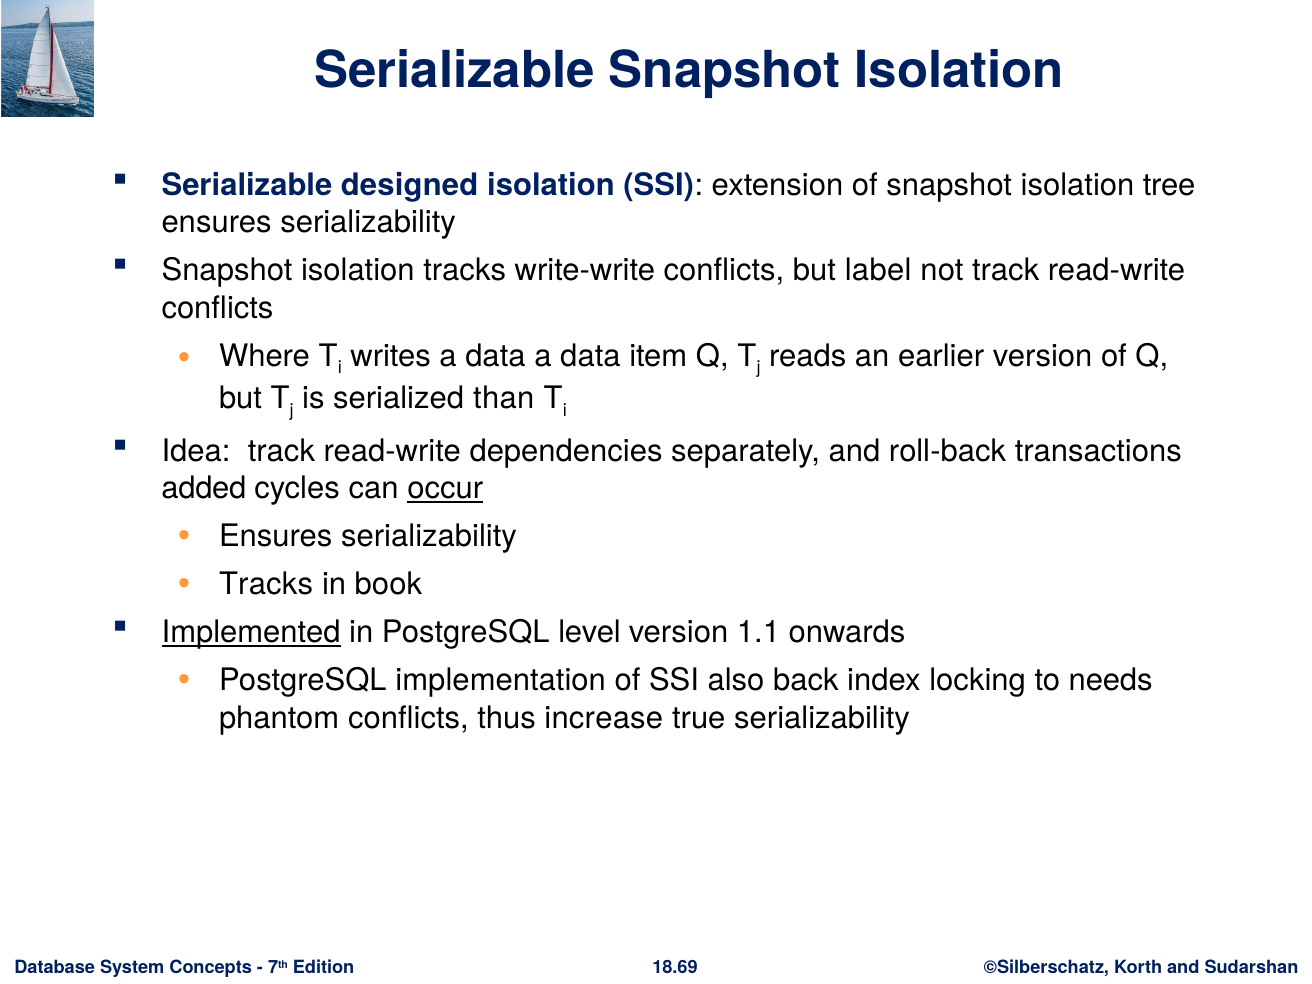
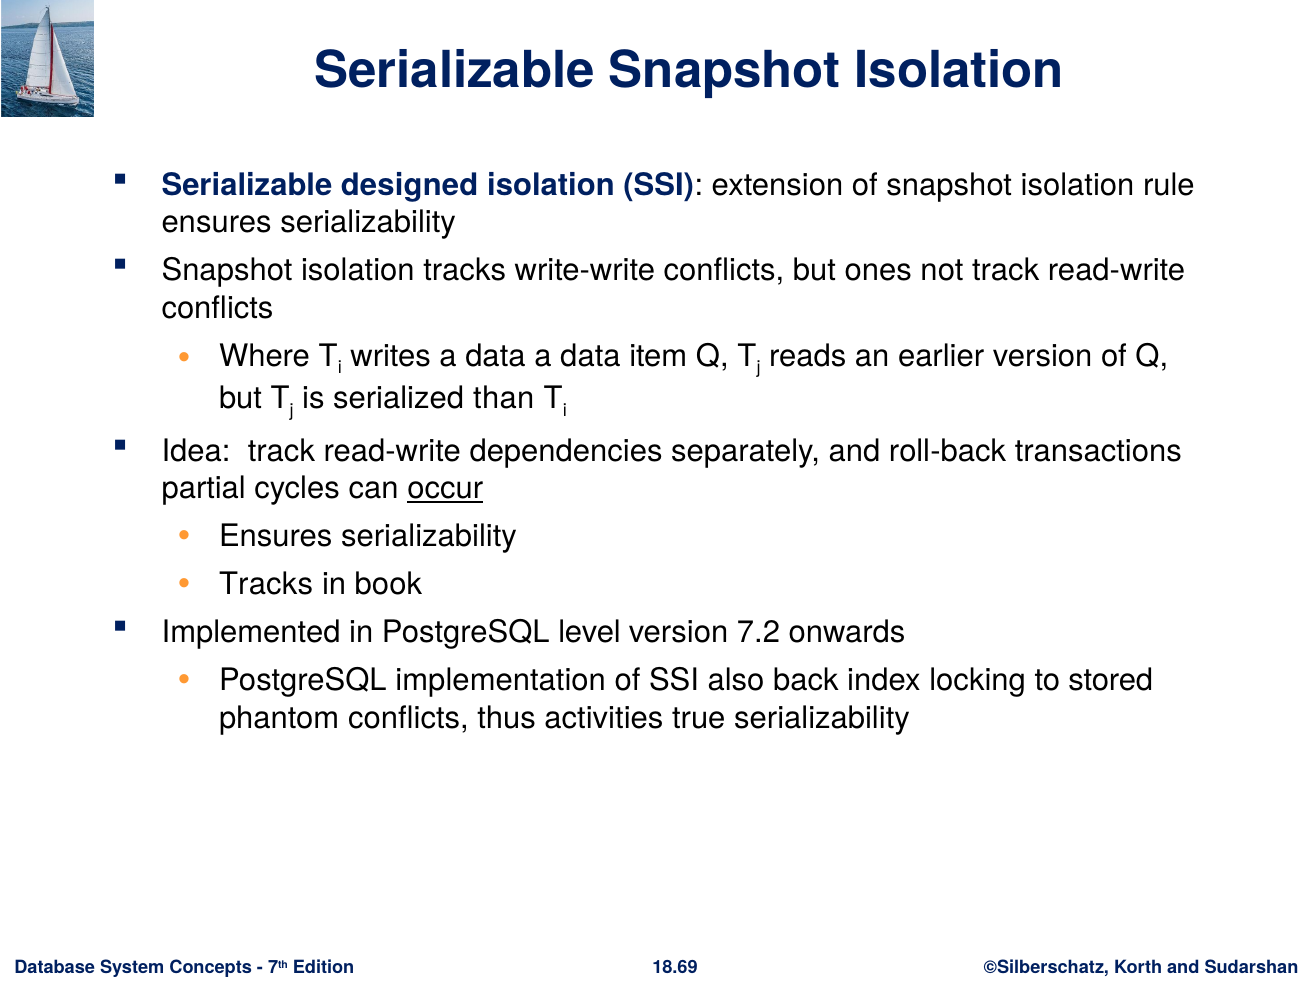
tree: tree -> rule (1169, 185)
label: label -> ones (878, 271)
added: added -> partial (204, 489)
Implemented underline: present -> none (251, 633)
1.1: 1.1 -> 7.2 (759, 633)
needs: needs -> stored (1111, 681)
increase: increase -> activities (604, 718)
